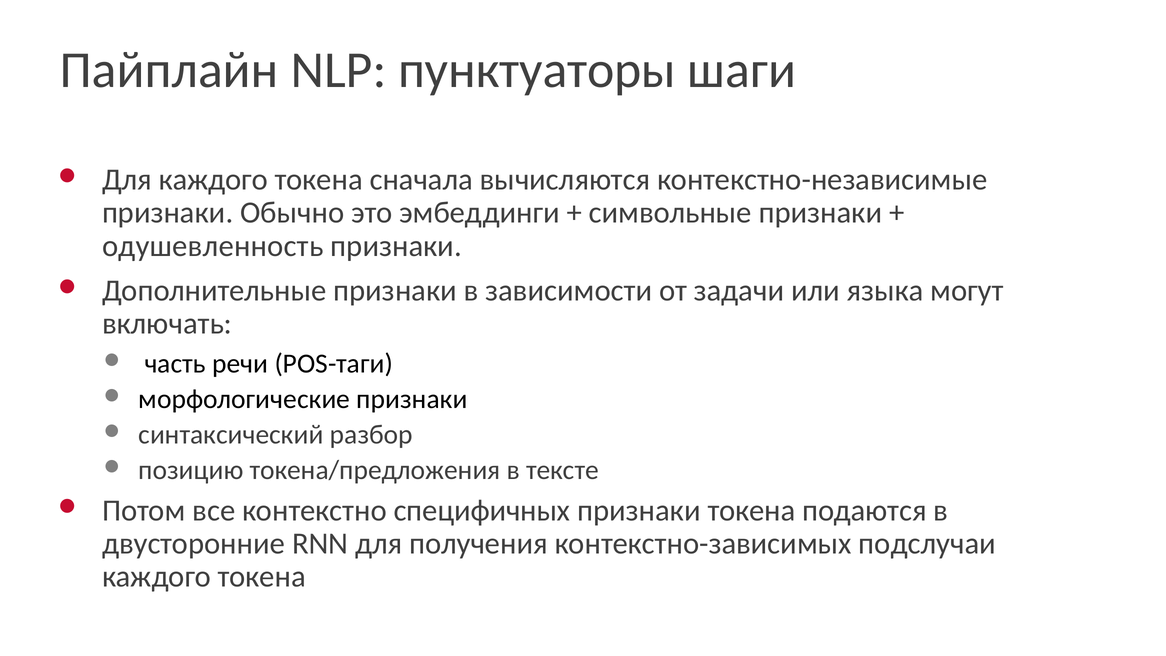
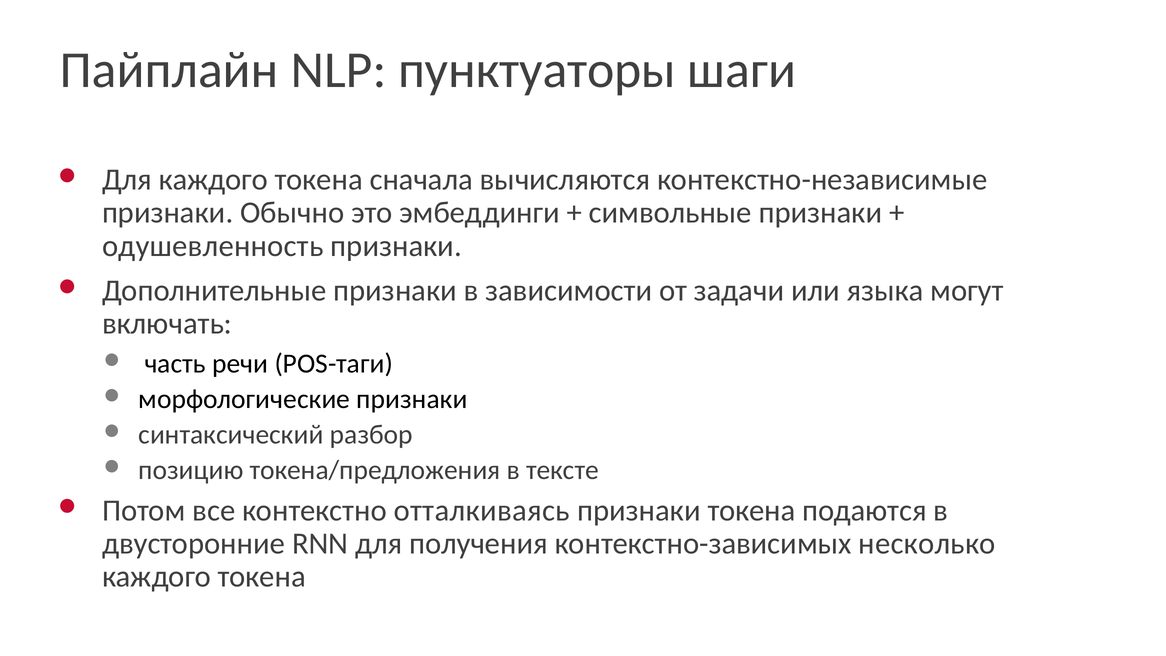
специфичных: специфичных -> отталкиваясь (482, 510)
подслучаи: подслучаи -> несколько (927, 544)
